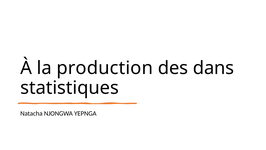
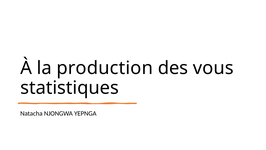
dans: dans -> vous (213, 68)
